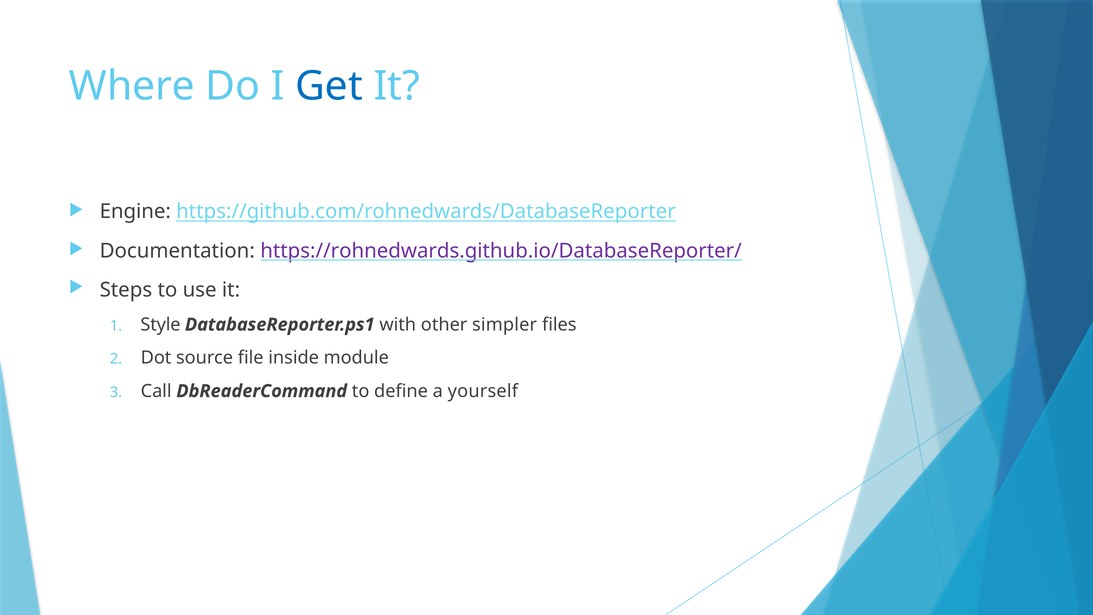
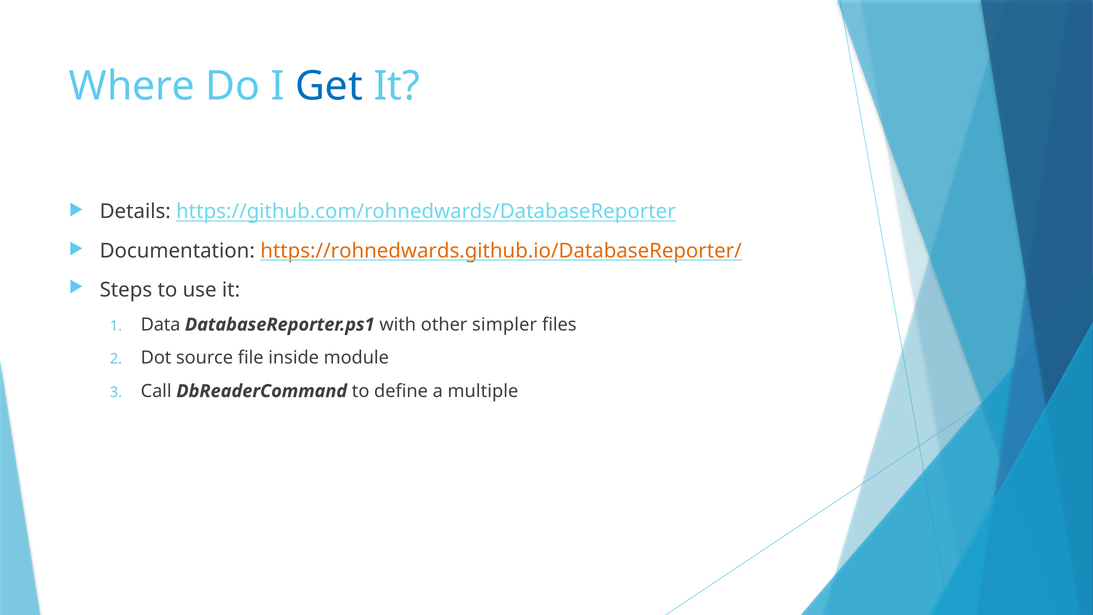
Engine: Engine -> Details (135, 212)
https://rohnedwards.github.io/DatabaseReporter/ colour: purple -> orange (501, 251)
Style: Style -> Data (161, 325)
yourself: yourself -> multiple (483, 391)
